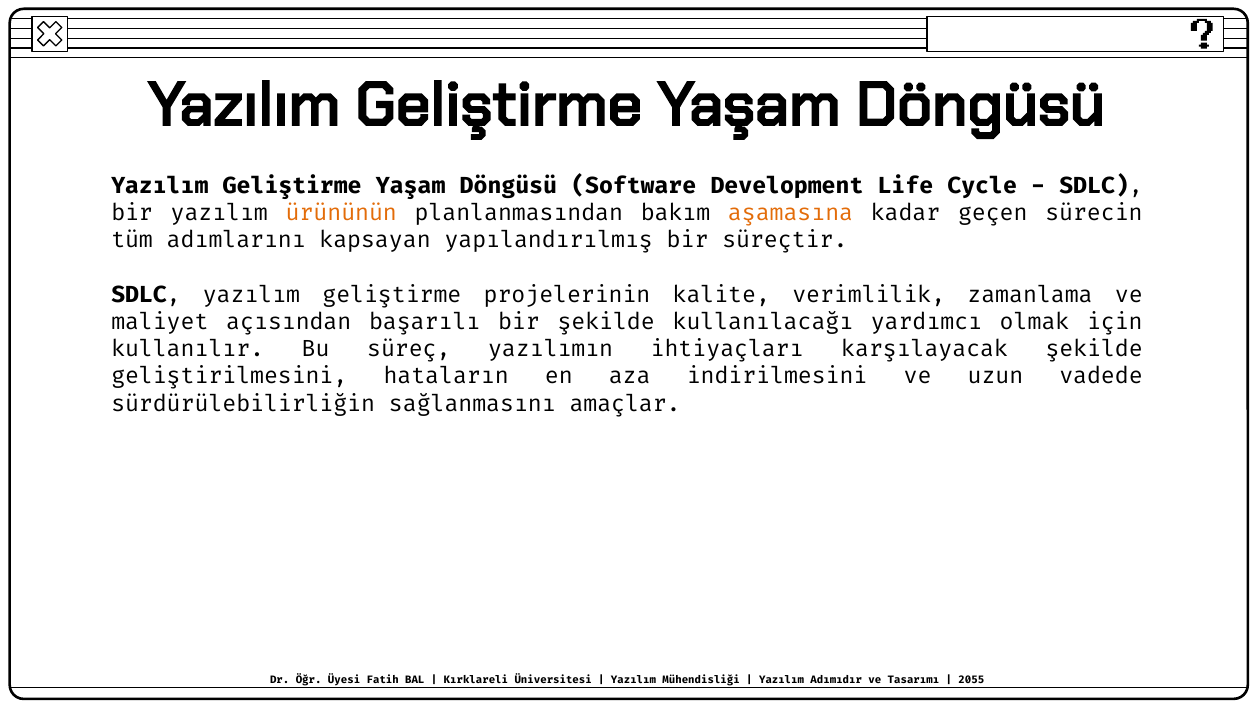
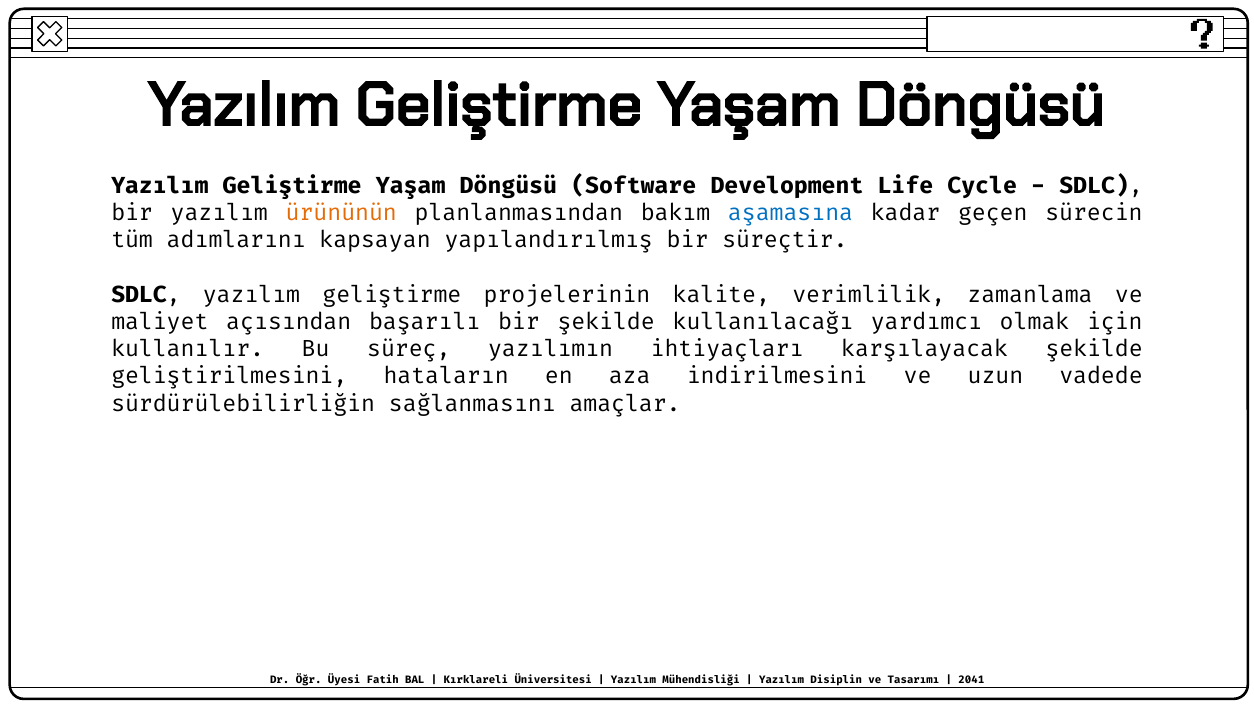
aşamasına colour: orange -> blue (791, 213)
Adımıdır: Adımıdır -> Disiplin (836, 679)
2055: 2055 -> 2041 (971, 679)
